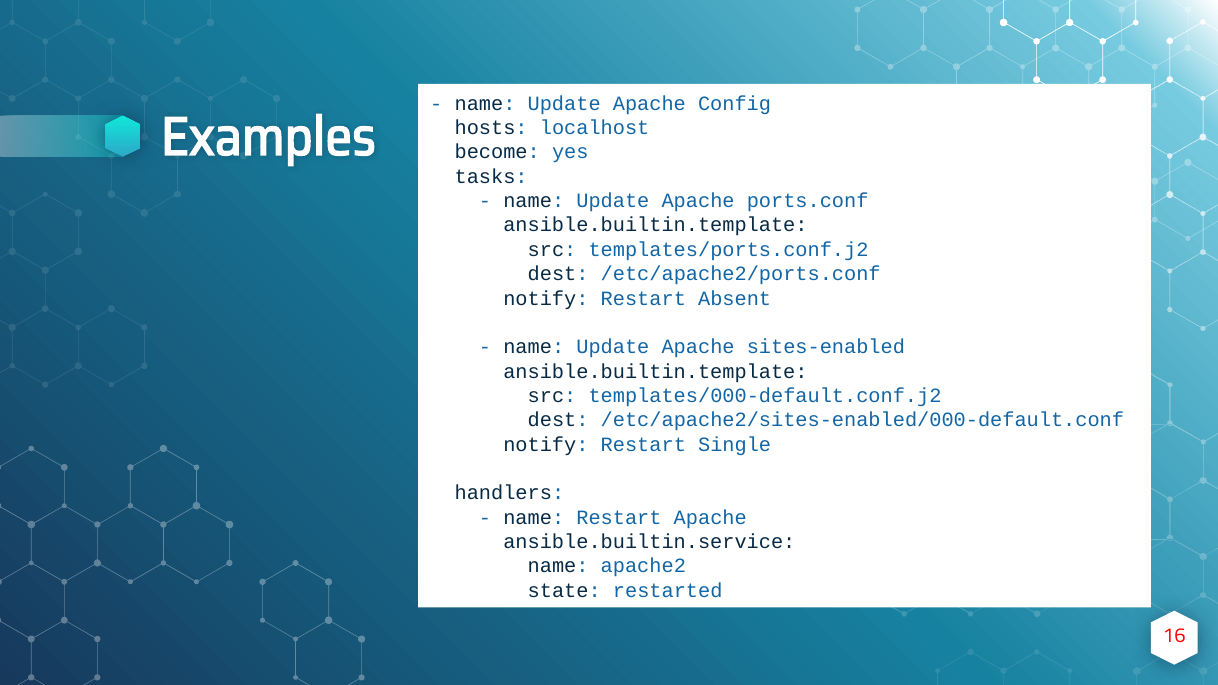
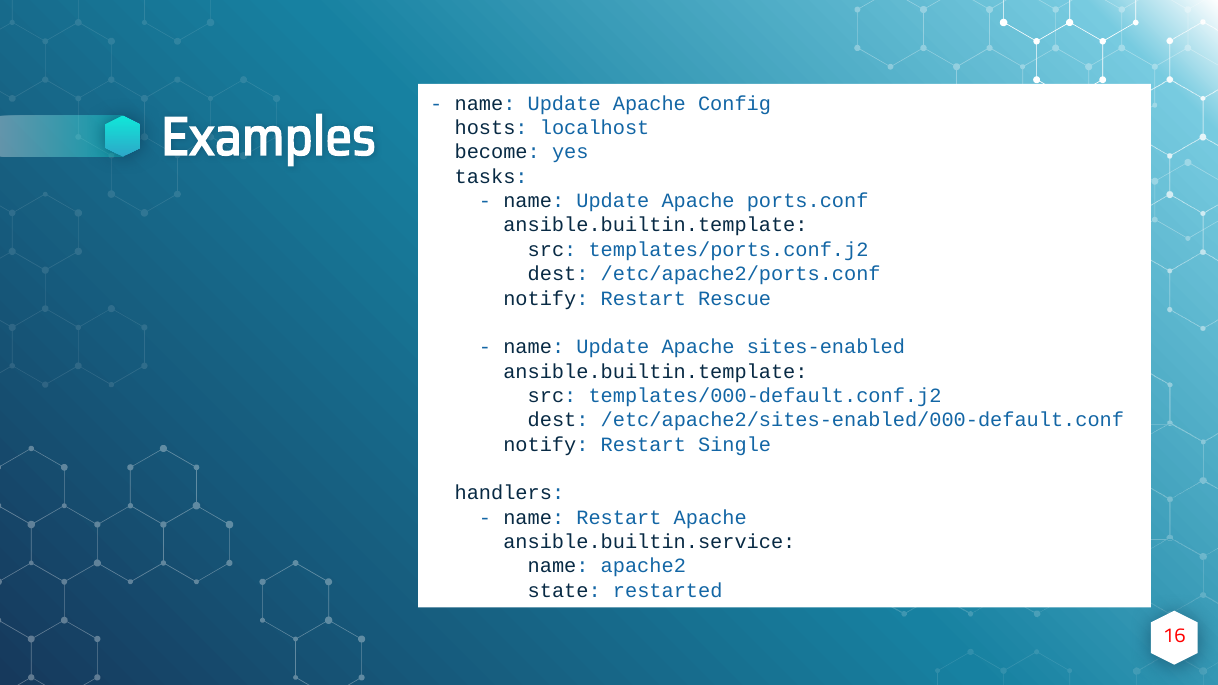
Absent: Absent -> Rescue (735, 298)
